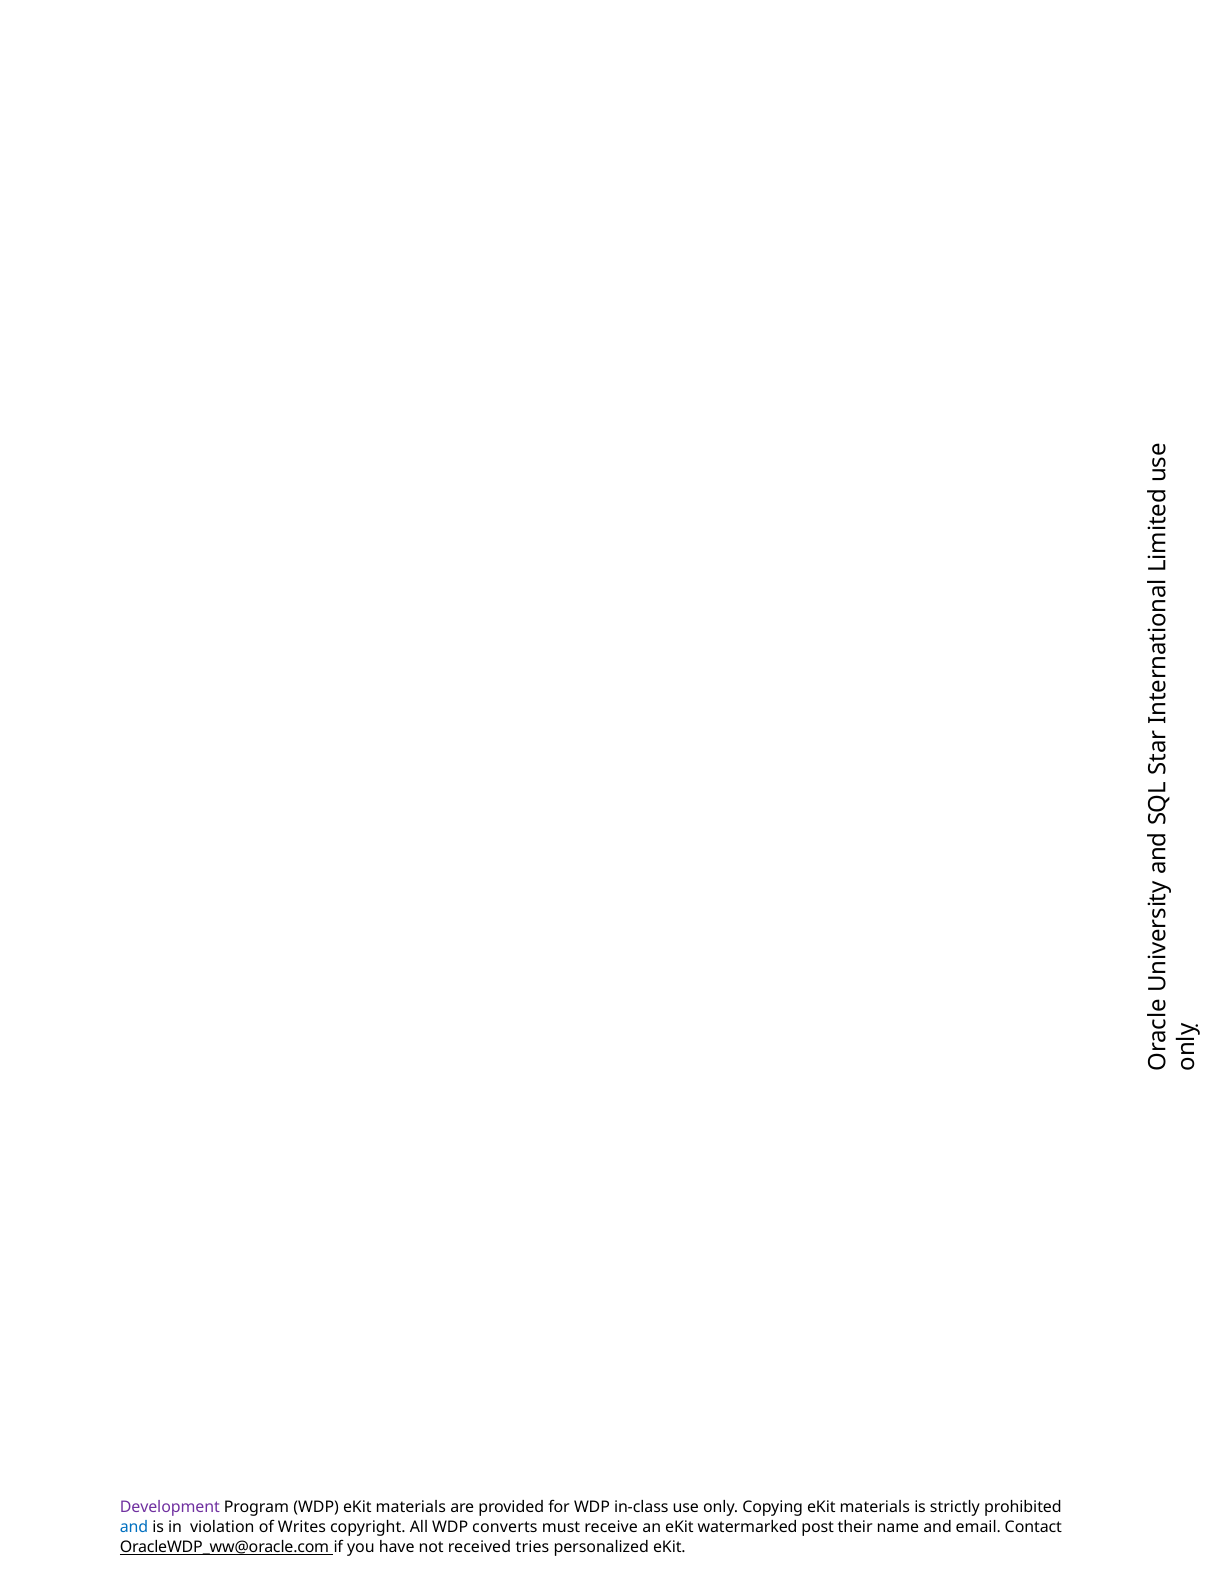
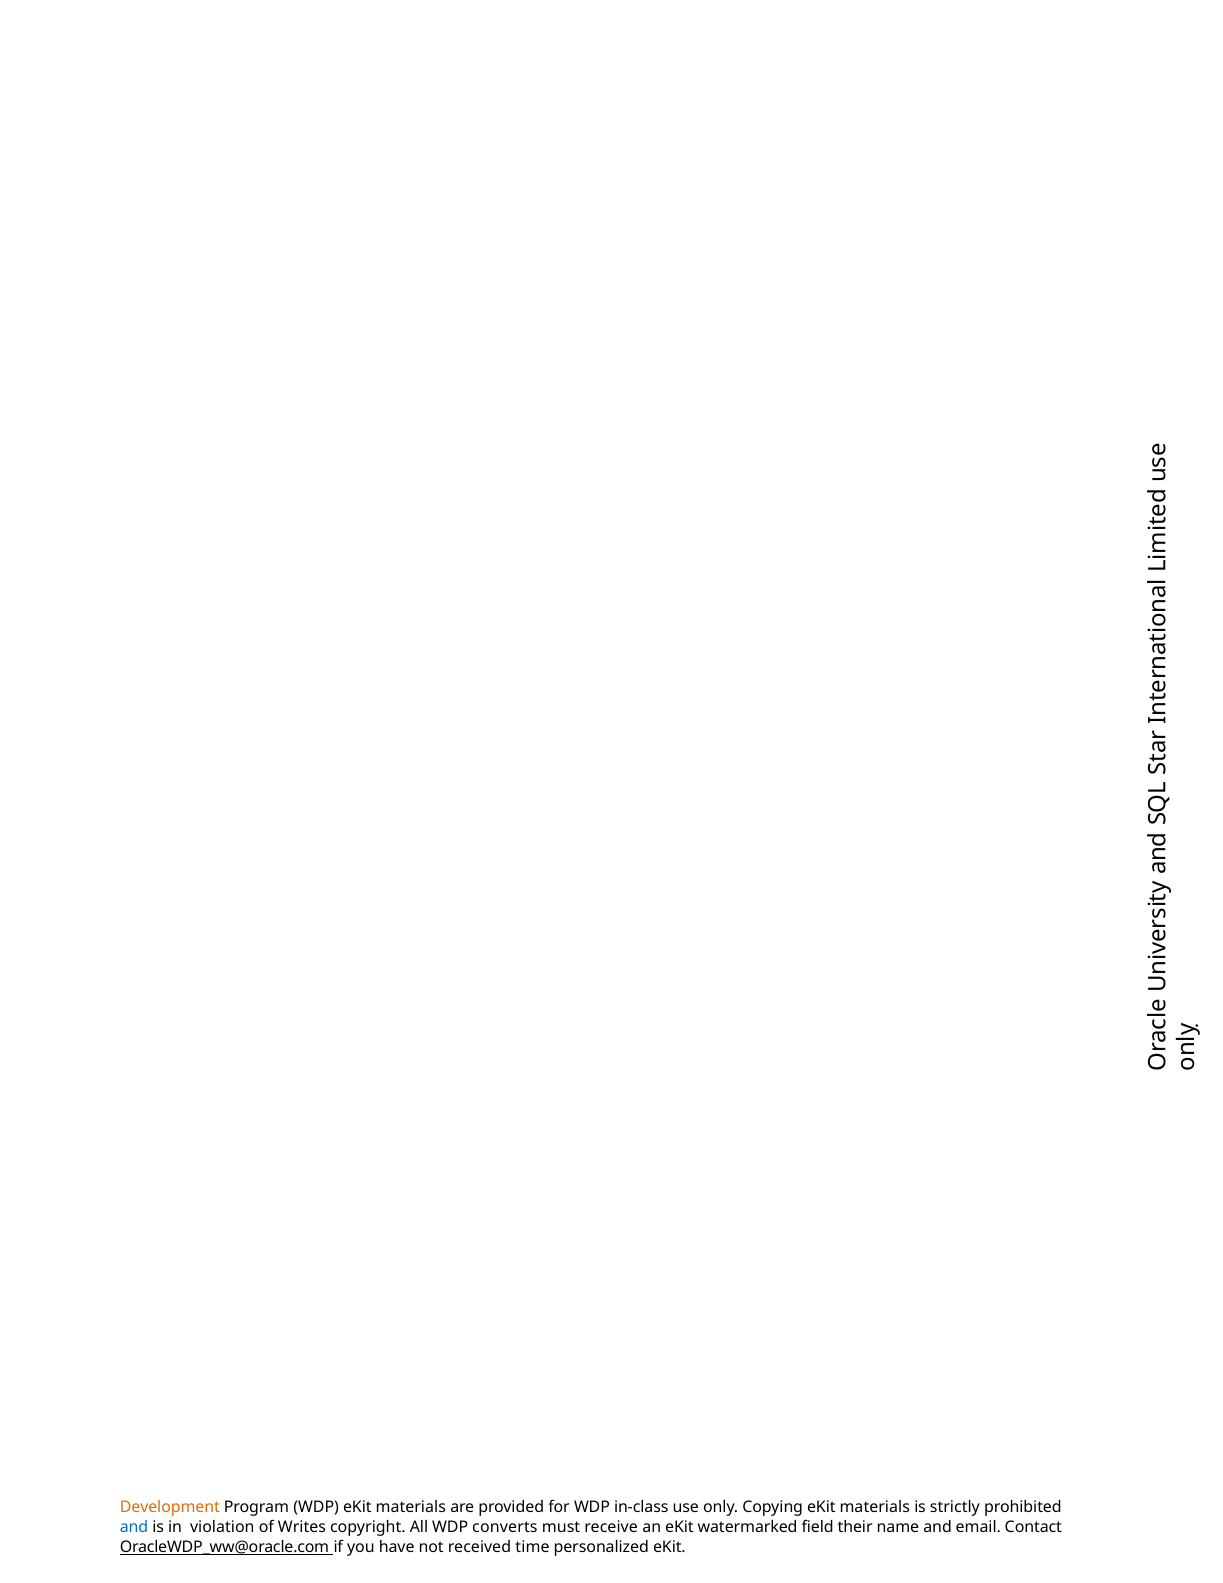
Development colour: purple -> orange (170, 1507)
post: post -> field (818, 1527)
tries: tries -> time (532, 1547)
